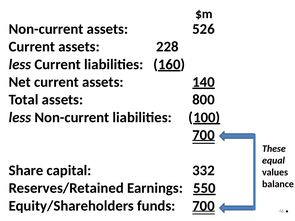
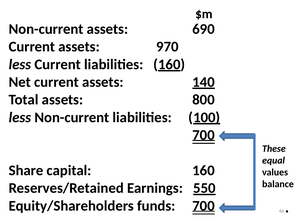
526: 526 -> 690 (204, 29)
228: 228 -> 970 (167, 47)
capital 332: 332 -> 160 (204, 171)
